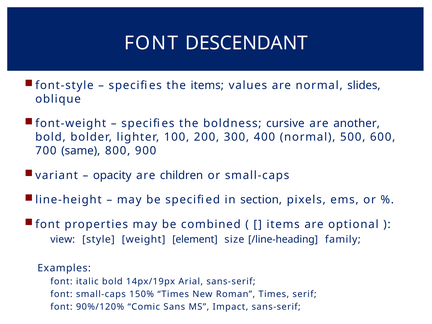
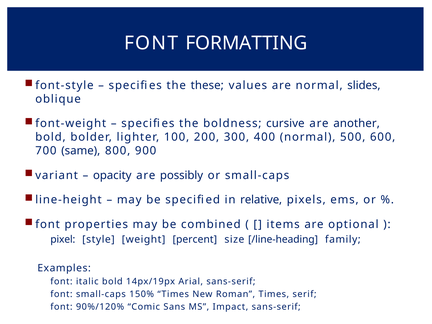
DESCENDANT: DESCENDANT -> FORMATTING (246, 43)
the items: items -> these (207, 85)
children: children -> possibly (182, 175)
section: section -> relative (261, 200)
view: view -> pixel (63, 239)
element: element -> percent (195, 239)
